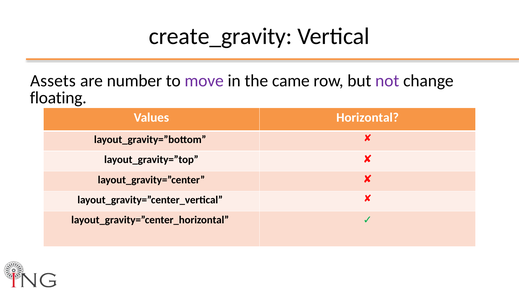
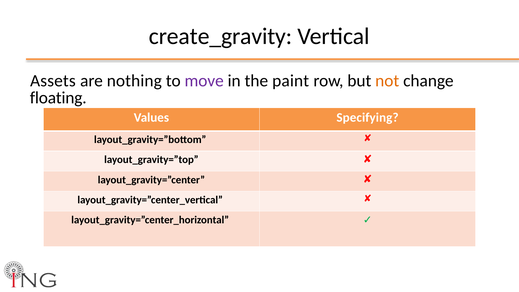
number: number -> nothing (134, 81)
came: came -> paint (291, 81)
not colour: purple -> orange (387, 81)
Horizontal: Horizontal -> Specifying (367, 118)
